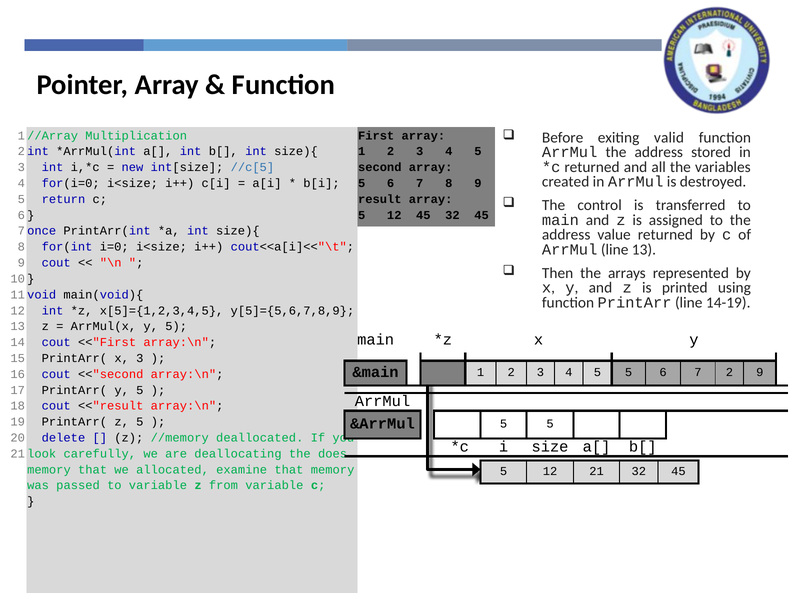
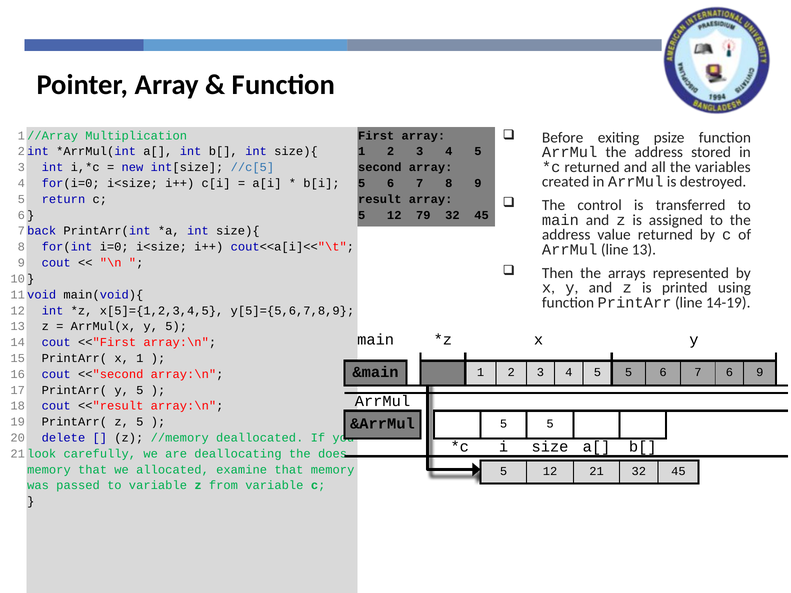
valid: valid -> psize (669, 138)
12 45: 45 -> 79 (423, 215)
once: once -> back (42, 231)
x 3: 3 -> 1 (140, 358)
7 2: 2 -> 6 (729, 373)
